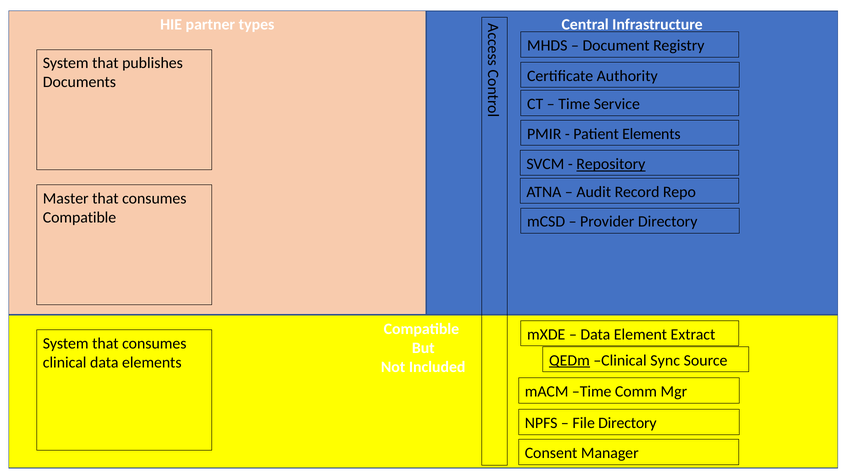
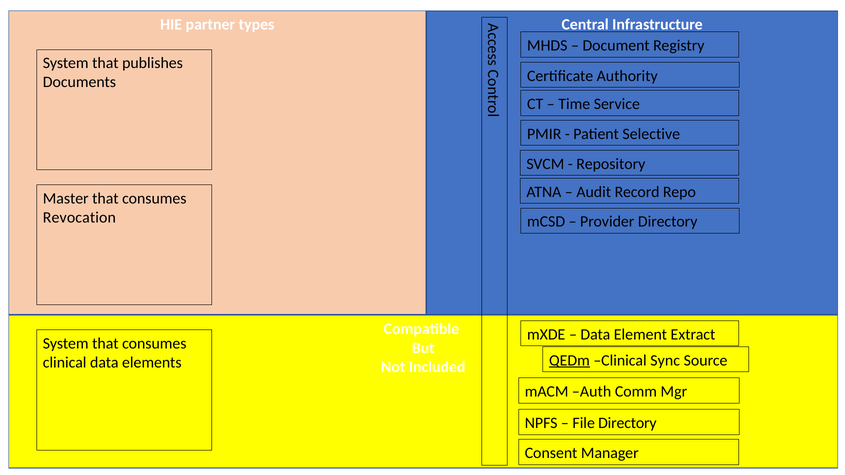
Patient Elements: Elements -> Selective (651, 134)
Repository underline: present -> none (611, 164)
Compatible: Compatible -> Revocation (79, 218)
mACM Time: Time -> Auth (592, 392)
